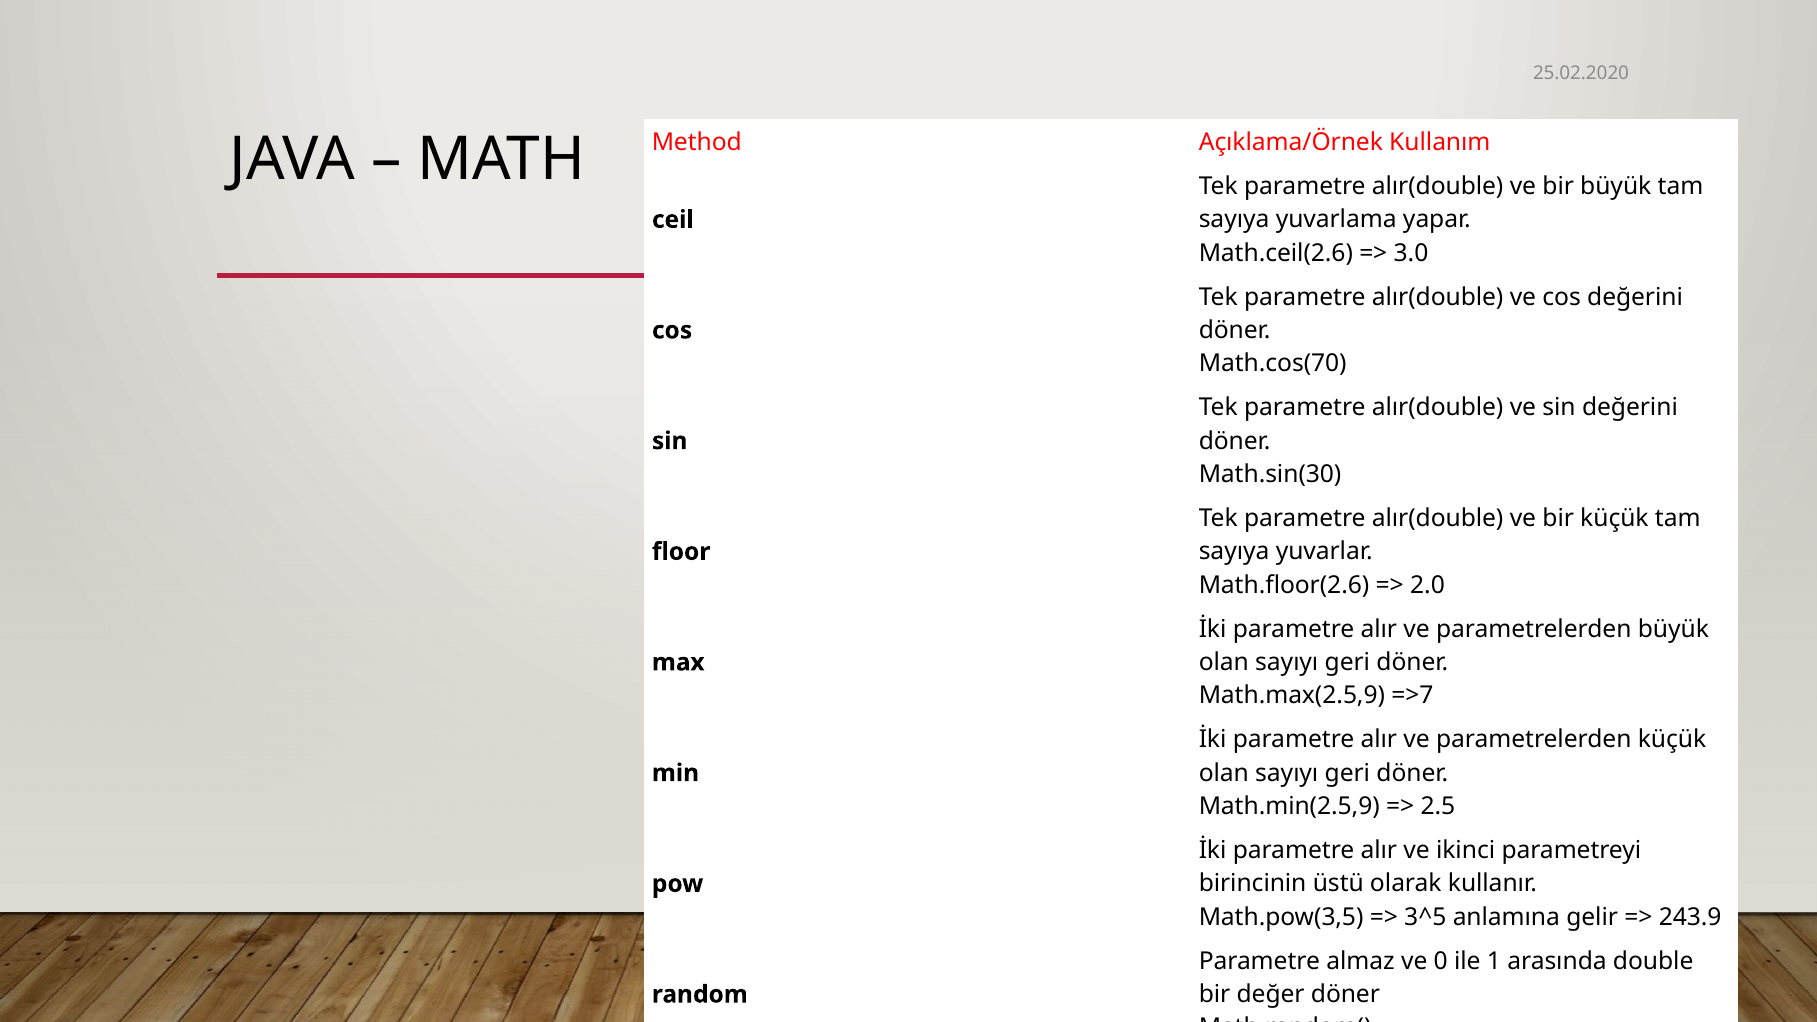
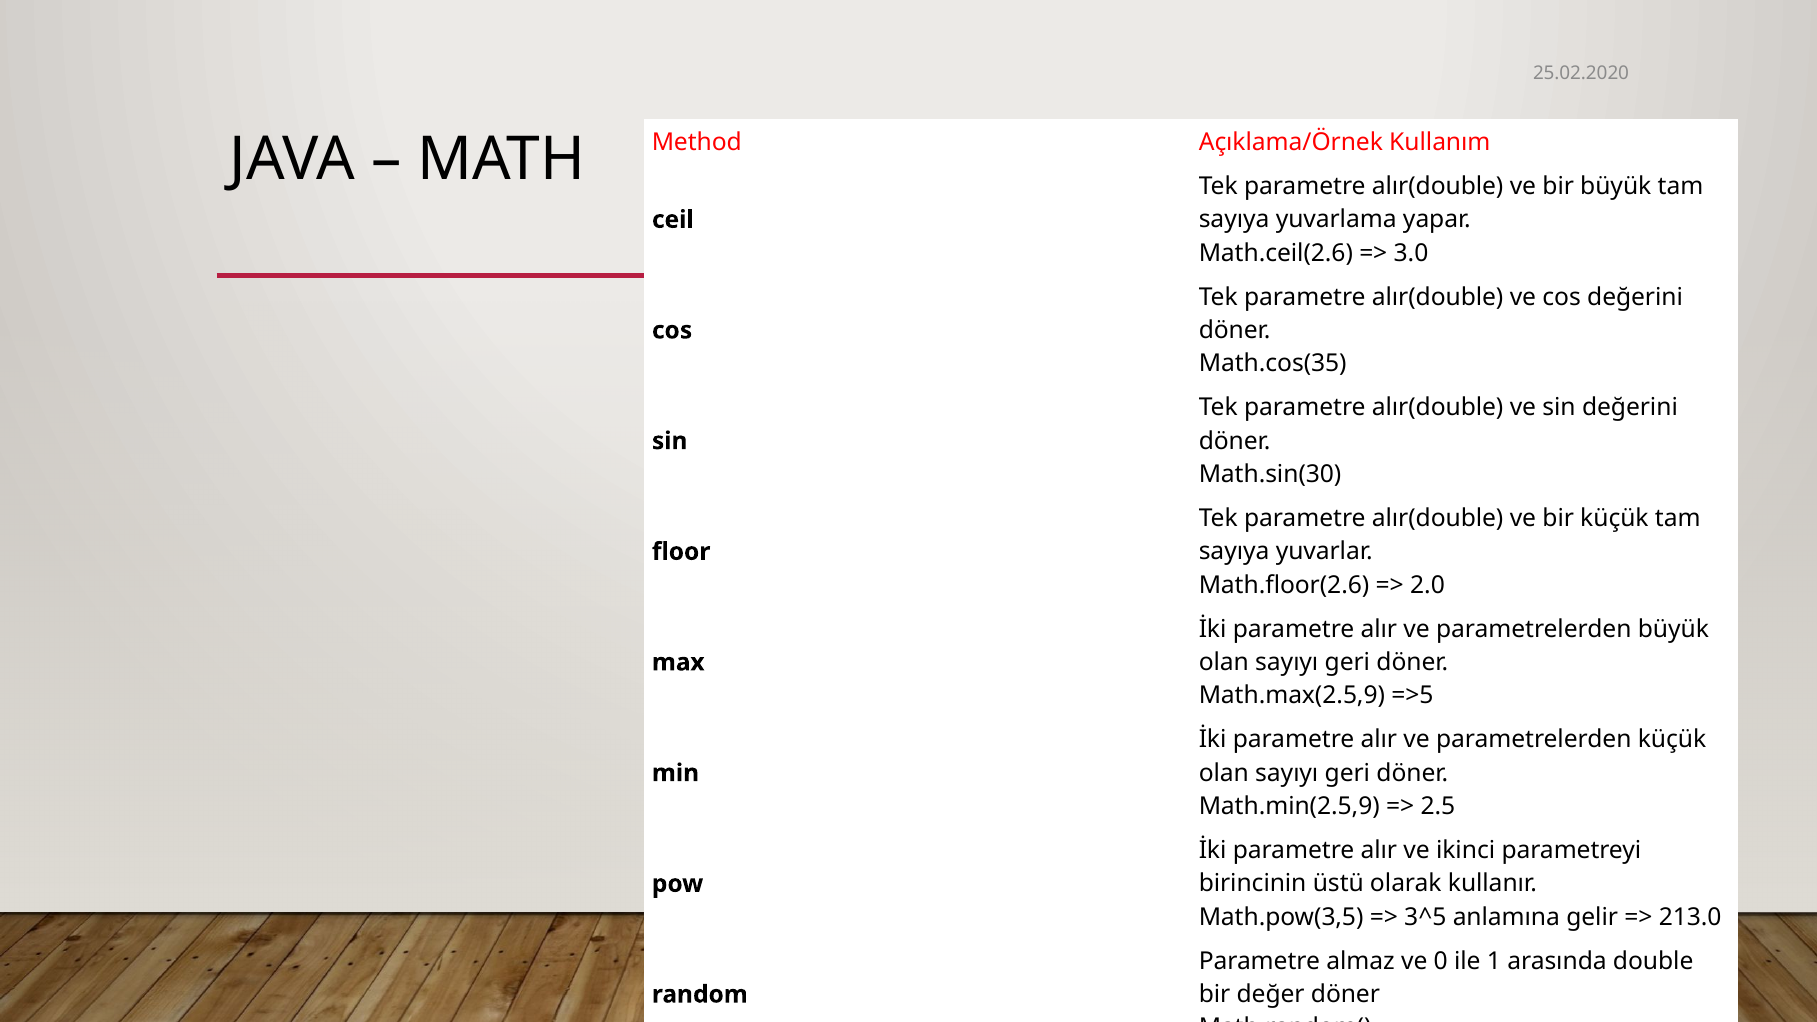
Math.cos(70: Math.cos(70 -> Math.cos(35 (1273, 364)
=>7: =>7 -> =>5 (1412, 696)
243.9: 243.9 -> 213.0 (1690, 917)
